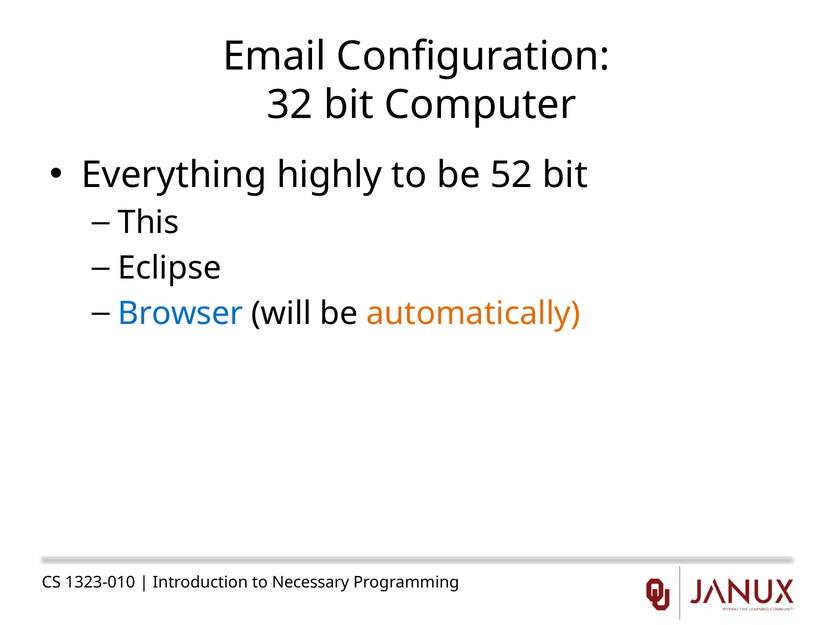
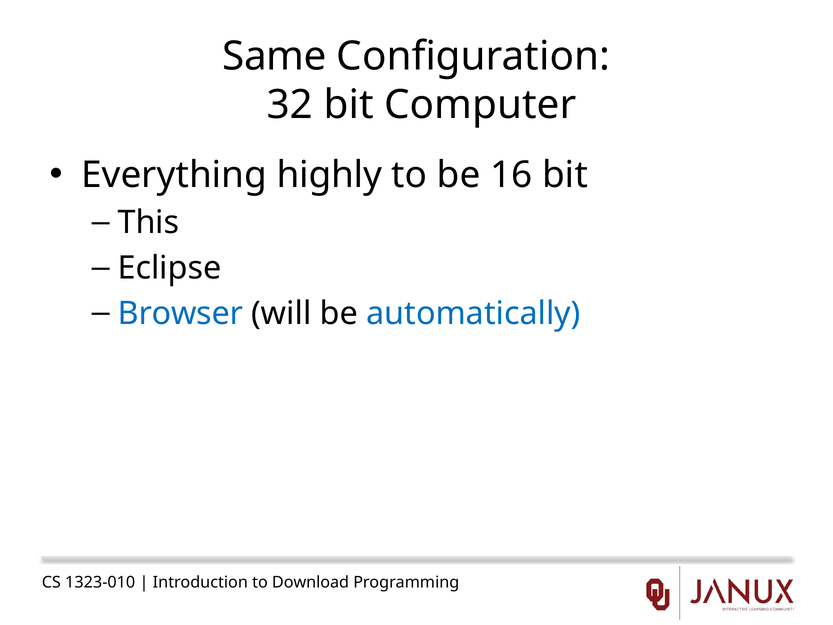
Email: Email -> Same (274, 56)
52: 52 -> 16 (511, 175)
automatically colour: orange -> blue (473, 313)
Necessary: Necessary -> Download (311, 582)
